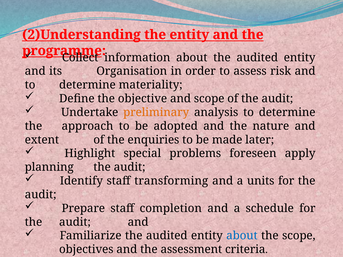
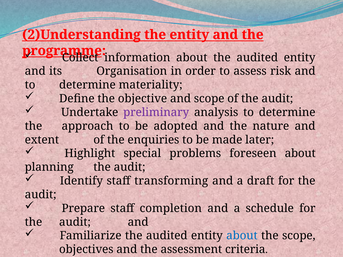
preliminary colour: orange -> purple (156, 112)
foreseen apply: apply -> about (300, 154)
units: units -> draft (261, 181)
